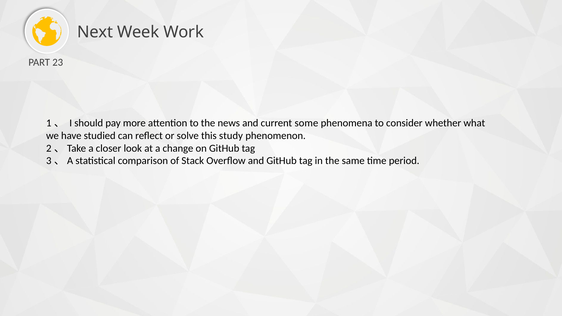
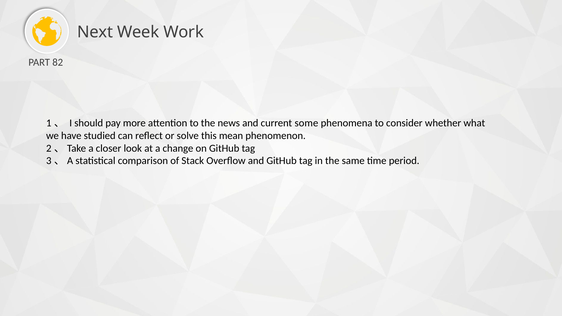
23: 23 -> 82 (58, 62)
study: study -> mean (231, 136)
